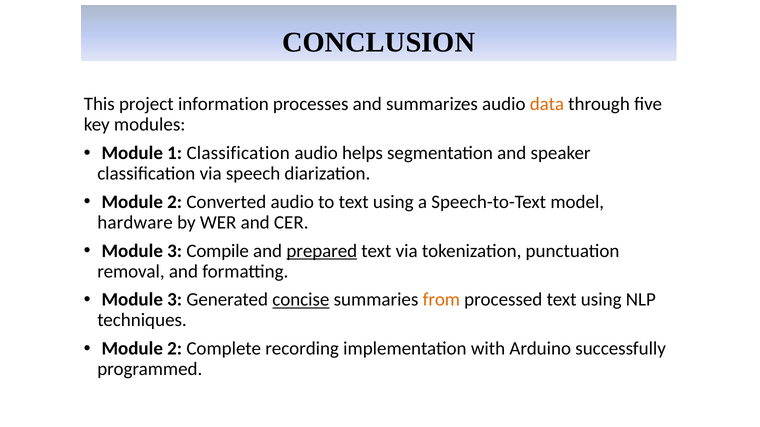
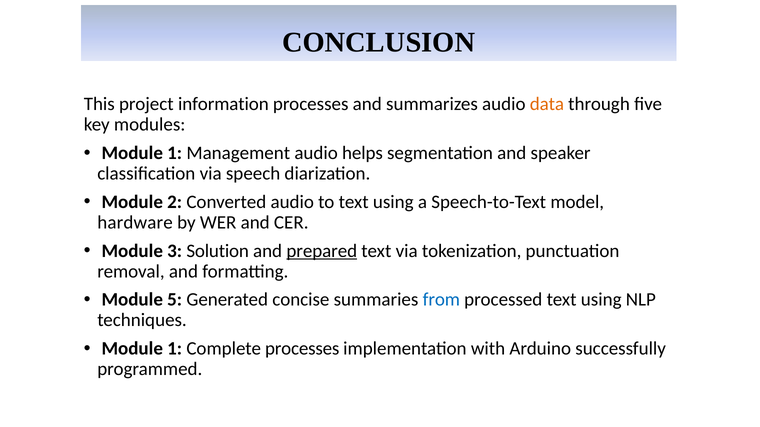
1 Classification: Classification -> Management (238, 153)
Compile: Compile -> Solution (218, 251)
3: 3 -> 5 (175, 300)
concise underline: present -> none (301, 300)
from colour: orange -> blue (441, 300)
2: 2 -> 1 (175, 349)
Complete recording: recording -> processes (302, 349)
